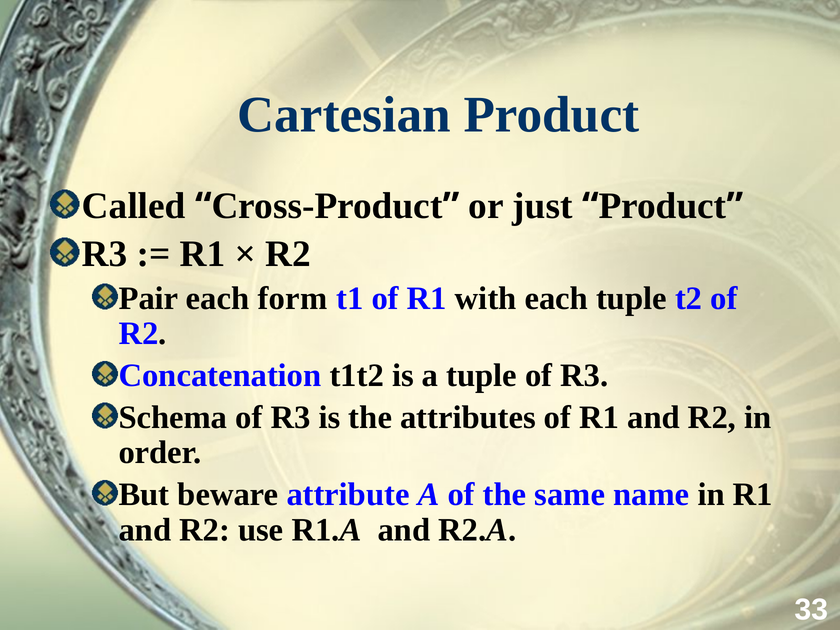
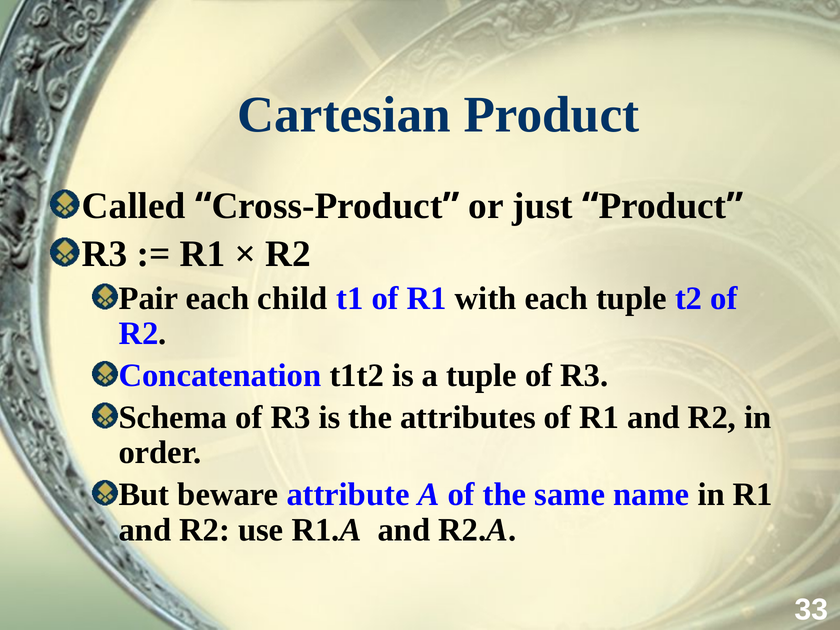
form: form -> child (292, 298)
